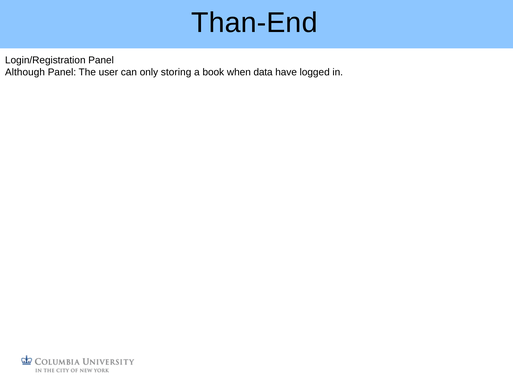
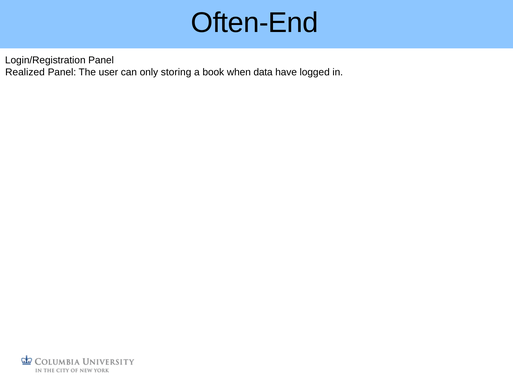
Than-End: Than-End -> Often-End (255, 23)
Although: Although -> Realized (25, 72)
